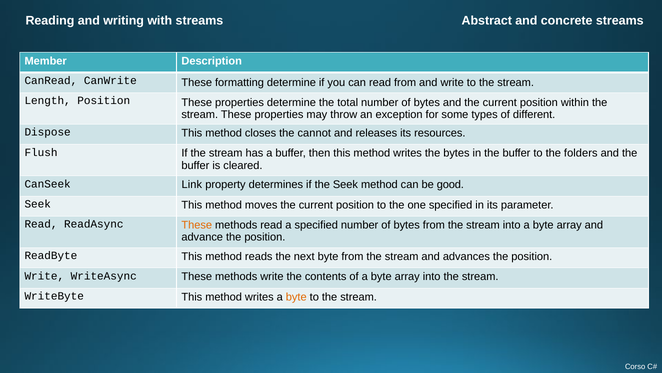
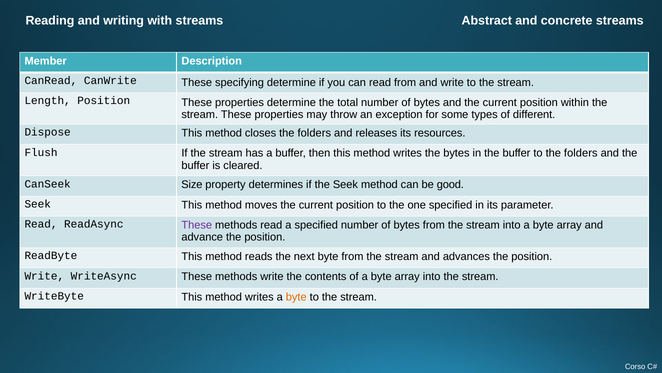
formatting: formatting -> specifying (240, 83)
closes the cannot: cannot -> folders (314, 133)
Link: Link -> Size (192, 184)
These colour: orange -> purple (197, 225)
